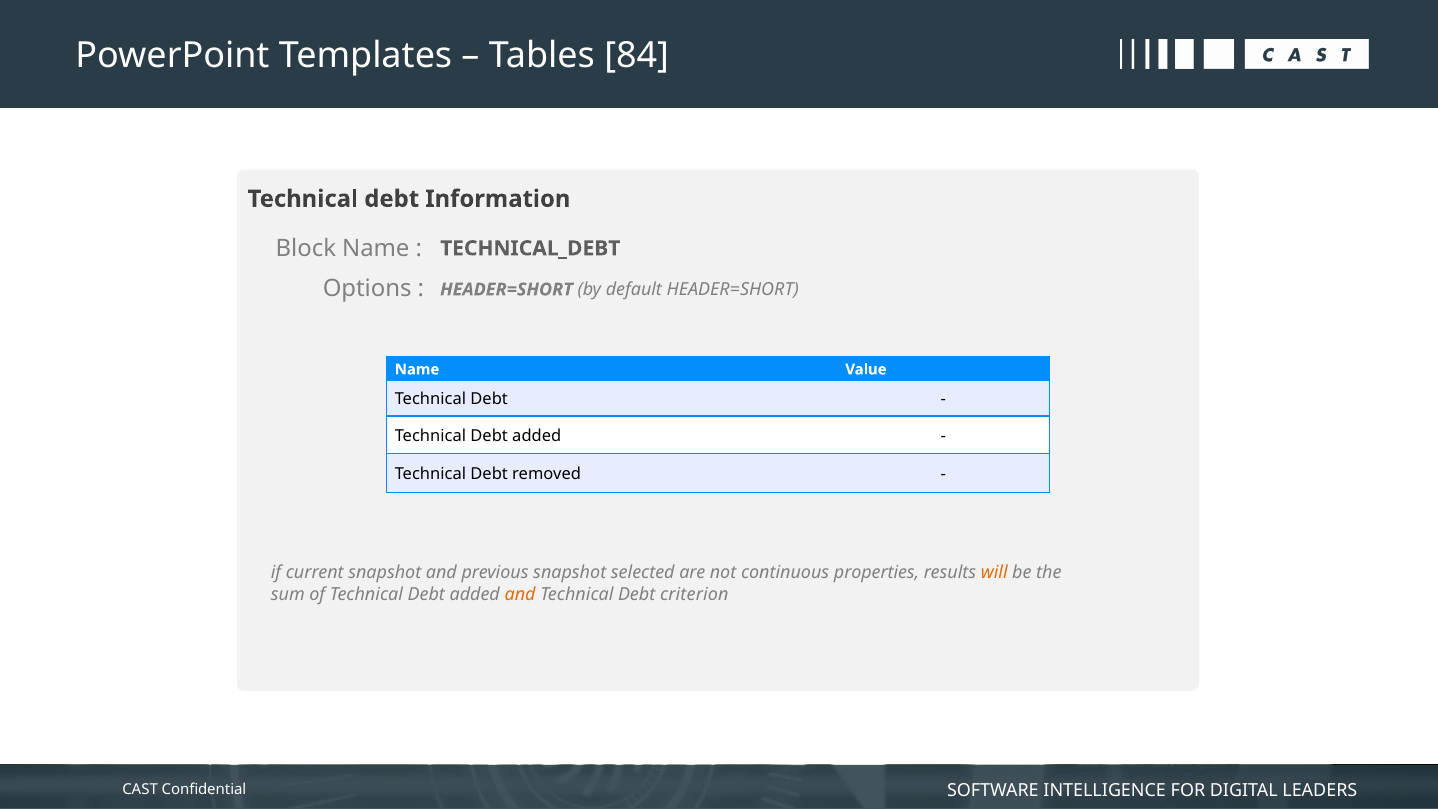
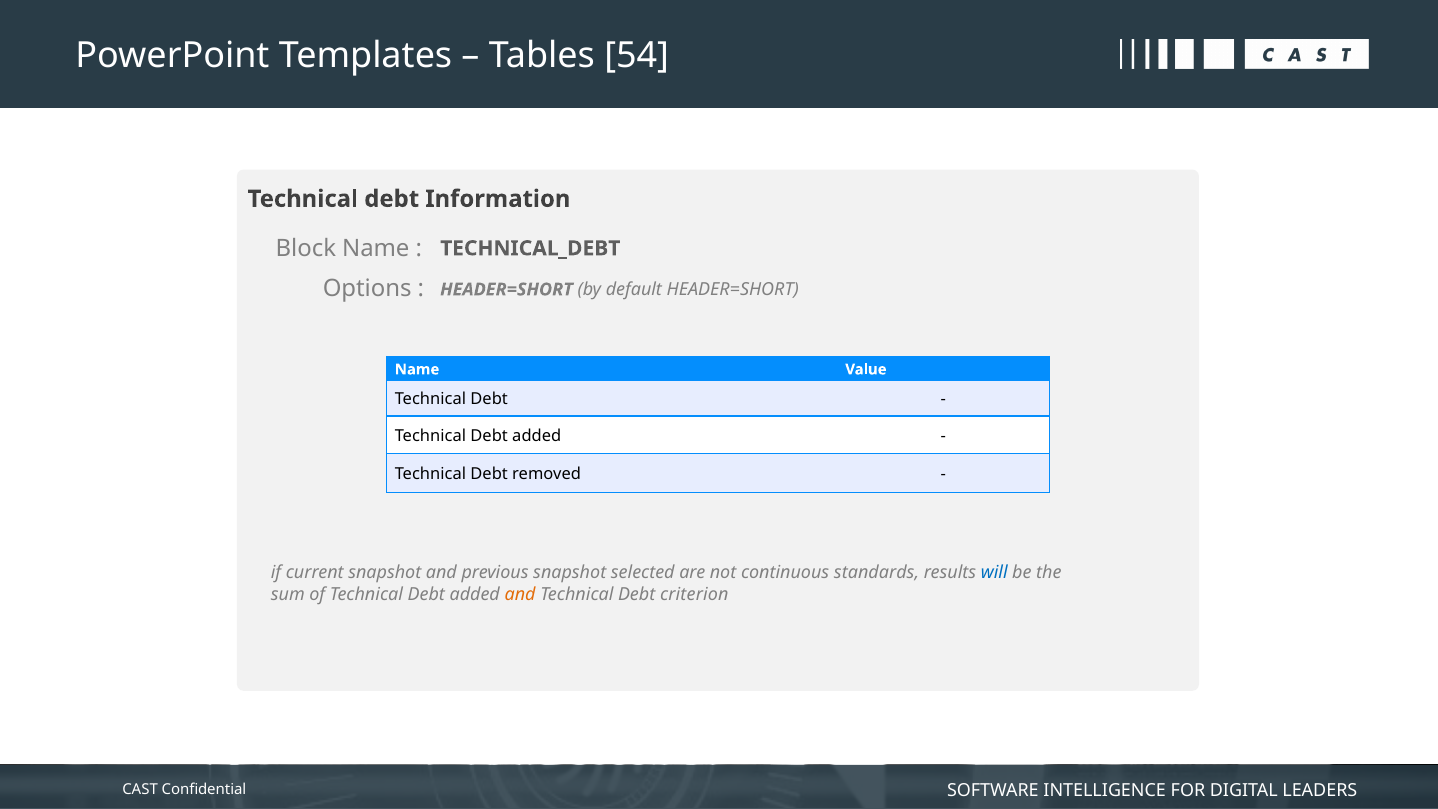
84: 84 -> 54 (637, 56)
properties: properties -> standards (877, 573)
will colour: orange -> blue (994, 573)
